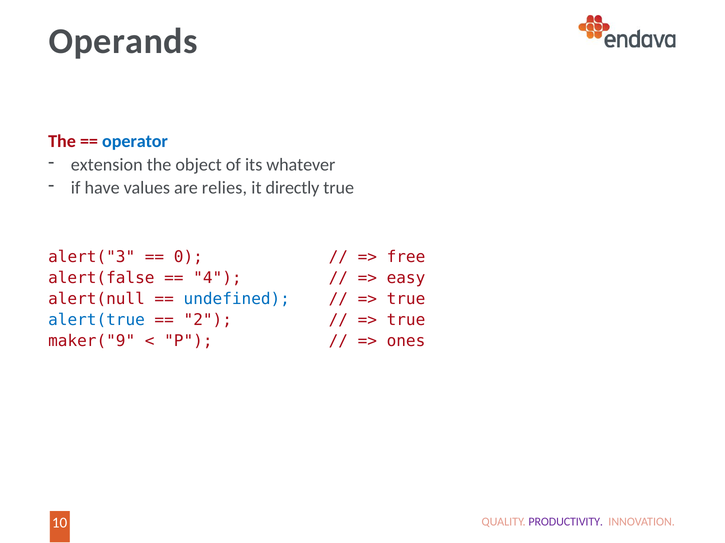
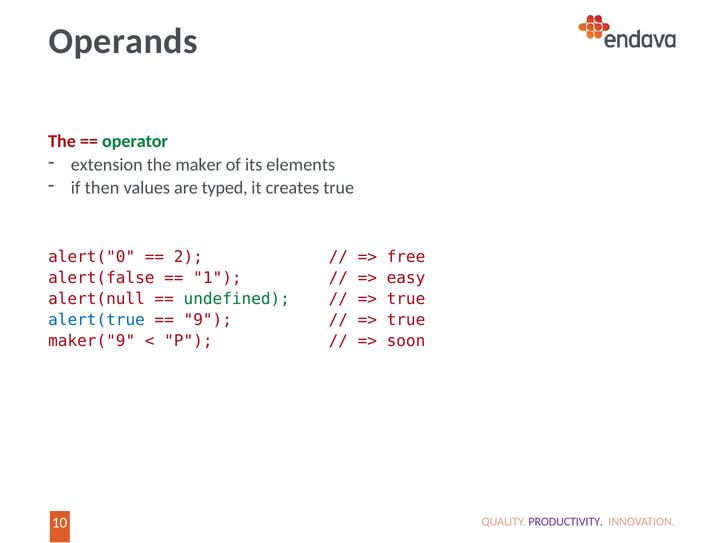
operator colour: blue -> green (135, 142)
object: object -> maker (199, 165)
whatever: whatever -> elements (301, 165)
have: have -> then (102, 188)
relies: relies -> typed (225, 188)
directly: directly -> creates (292, 188)
alert("3: alert("3 -> alert("0 (92, 257)
0: 0 -> 2 (188, 257)
4: 4 -> 1 (217, 278)
undefined colour: blue -> green (237, 299)
2: 2 -> 9 (208, 321)
ones: ones -> soon (406, 342)
